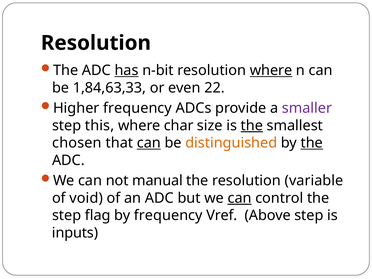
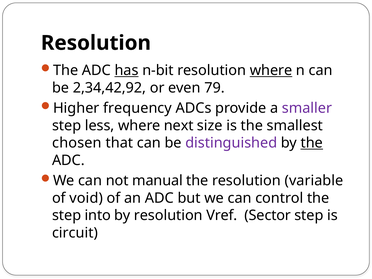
1,84,63,33: 1,84,63,33 -> 2,34,42,92 (109, 88)
22: 22 -> 79 (214, 88)
this: this -> less (100, 126)
char: char -> next (179, 126)
the underline: present -> none (252, 126)
can underline: present -> none (149, 143)
distinguished colour: orange -> purple (231, 143)
can underline: present -> none (240, 198)
flag: flag -> into (98, 215)
by frequency: frequency -> resolution (168, 215)
Above: Above -> Sector (268, 215)
inputs: inputs -> circuit (75, 233)
